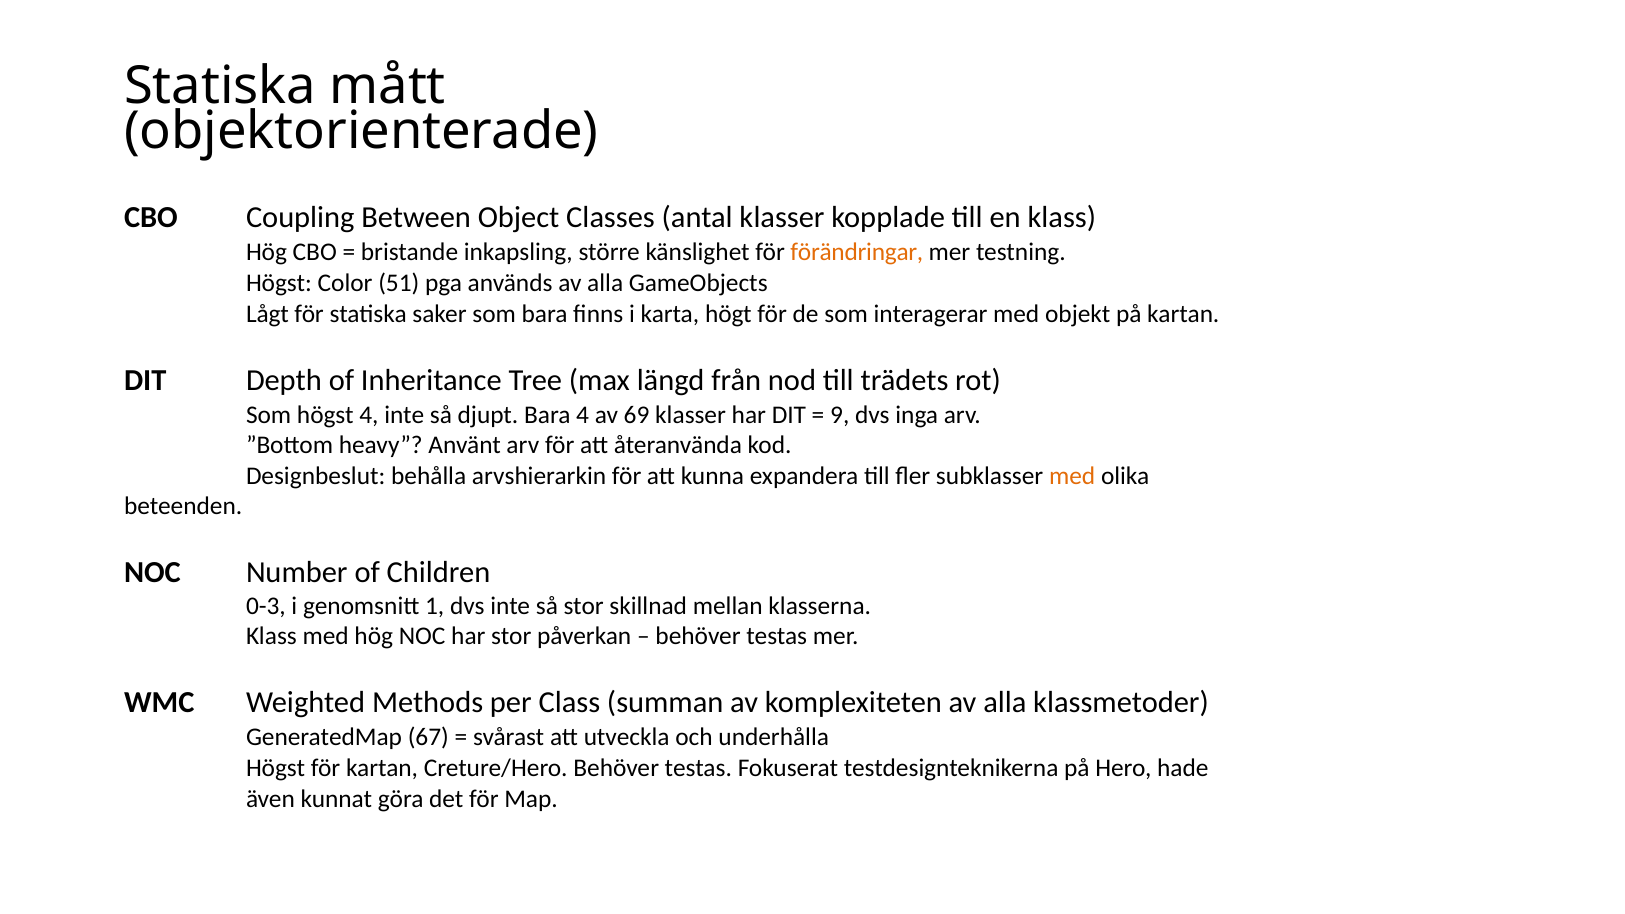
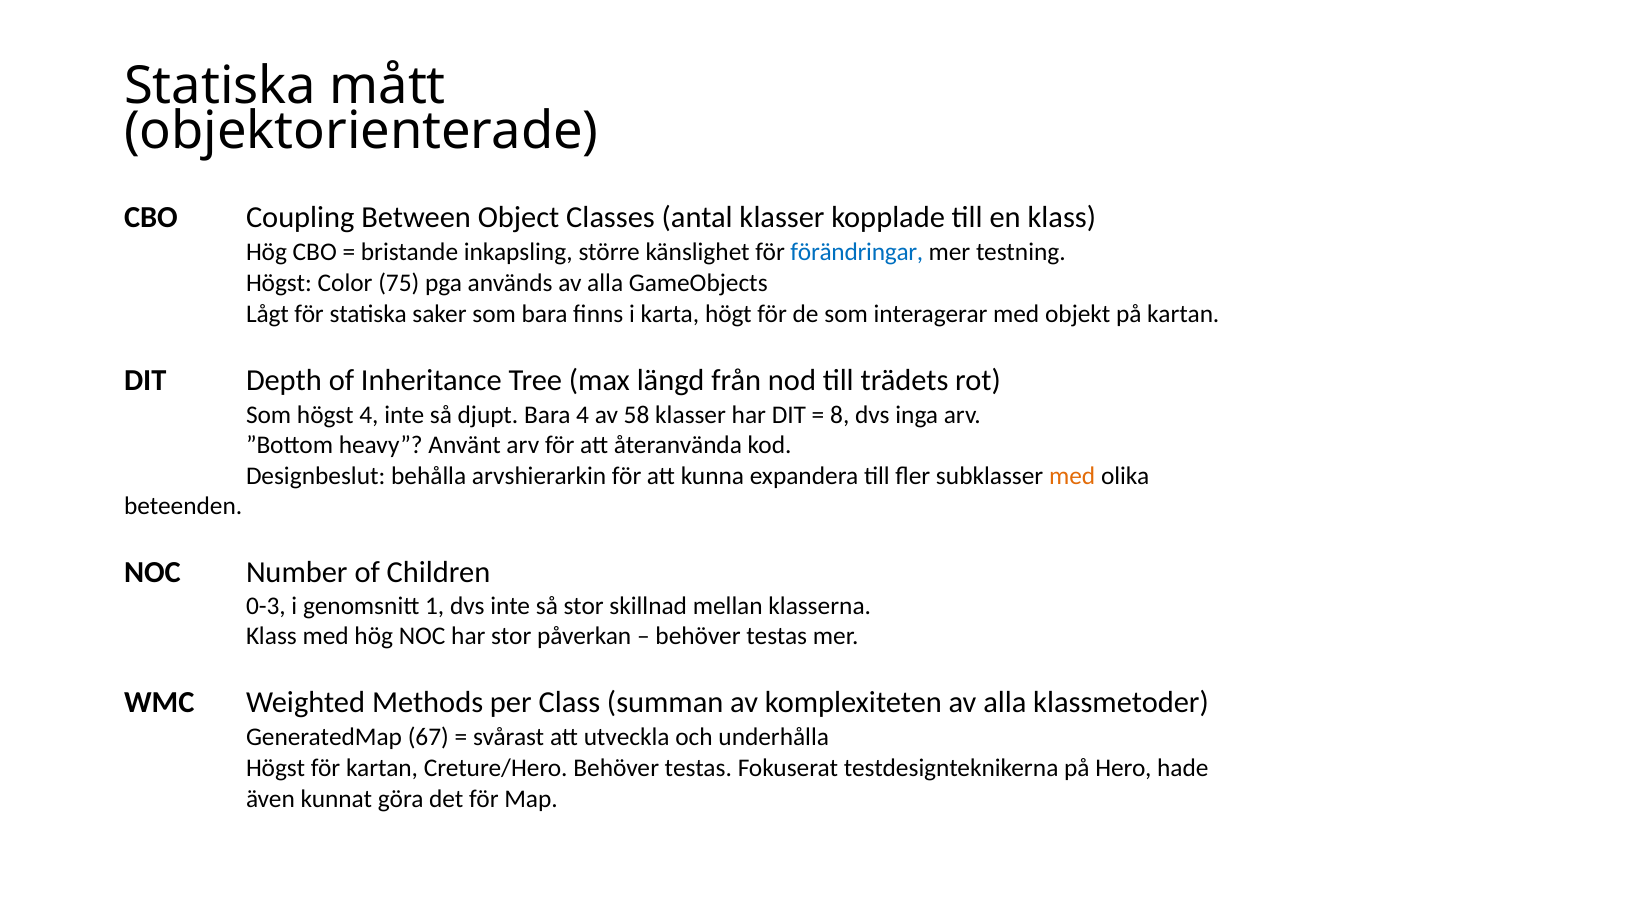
förändringar colour: orange -> blue (857, 252)
51: 51 -> 75 (399, 283)
69: 69 -> 58 (637, 415)
9: 9 -> 8 (840, 415)
